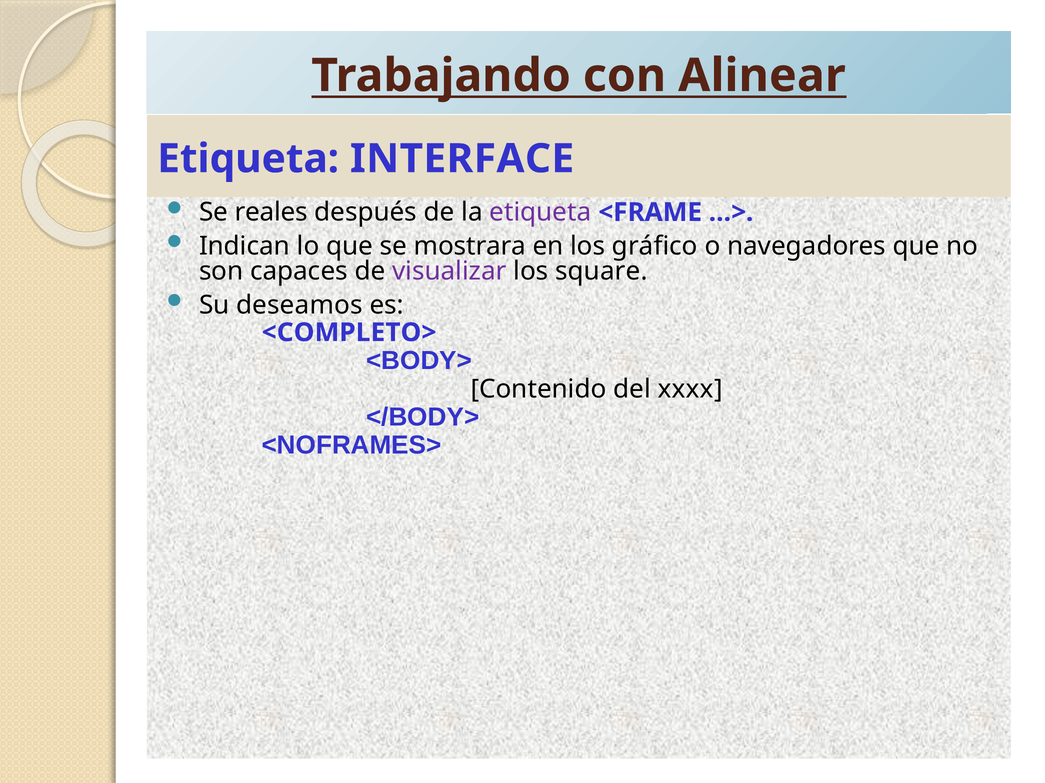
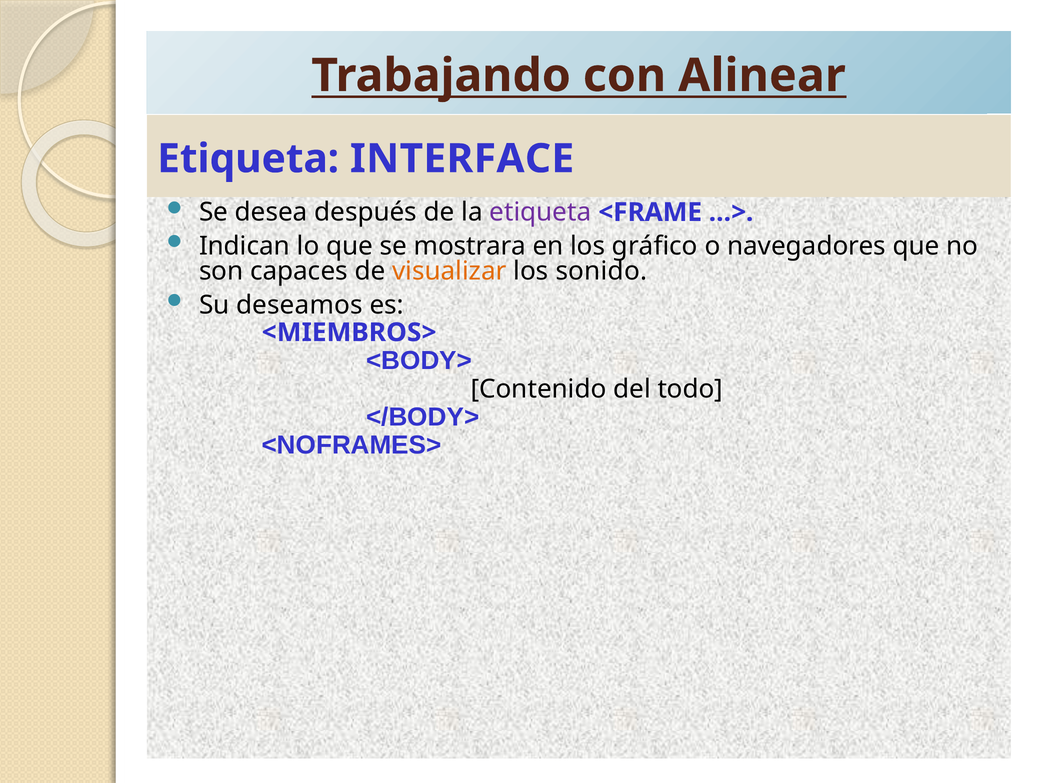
reales: reales -> desea (271, 212)
visualizar colour: purple -> orange (449, 271)
square: square -> sonido (601, 271)
<COMPLETO>: <COMPLETO> -> <MIEMBROS> (349, 333)
xxxx: xxxx -> todo (690, 389)
